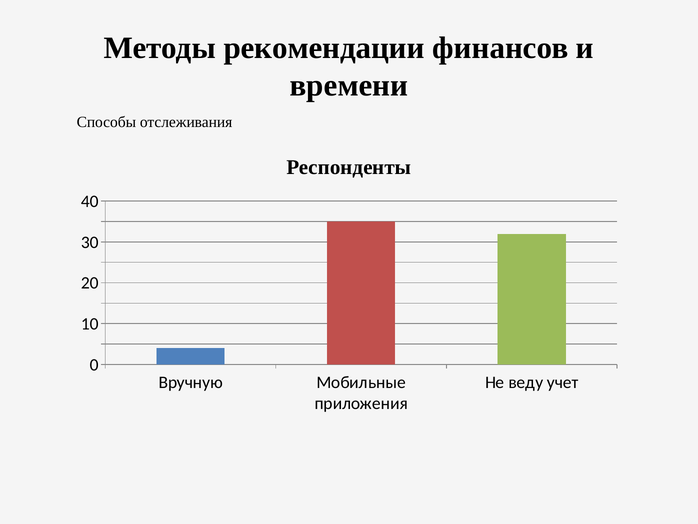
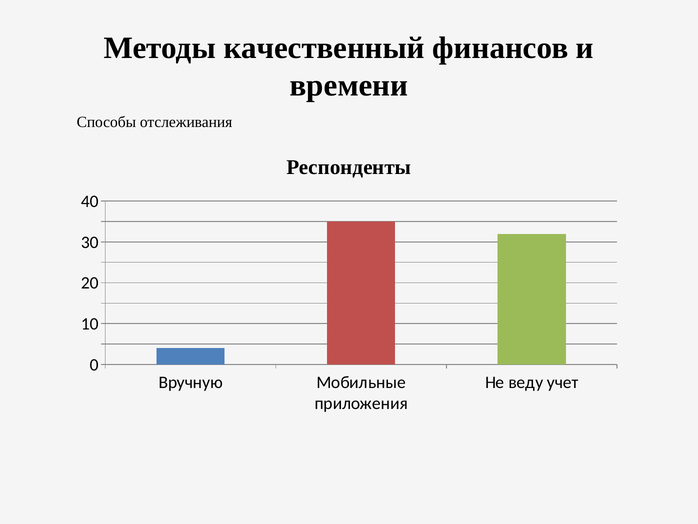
рекомендации: рекомендации -> качественный (324, 48)
